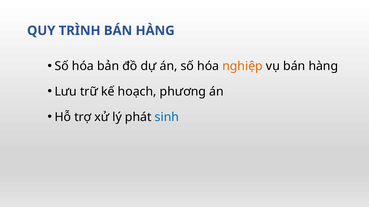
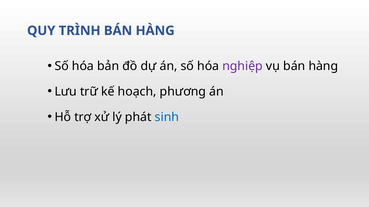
nghiệp colour: orange -> purple (243, 66)
